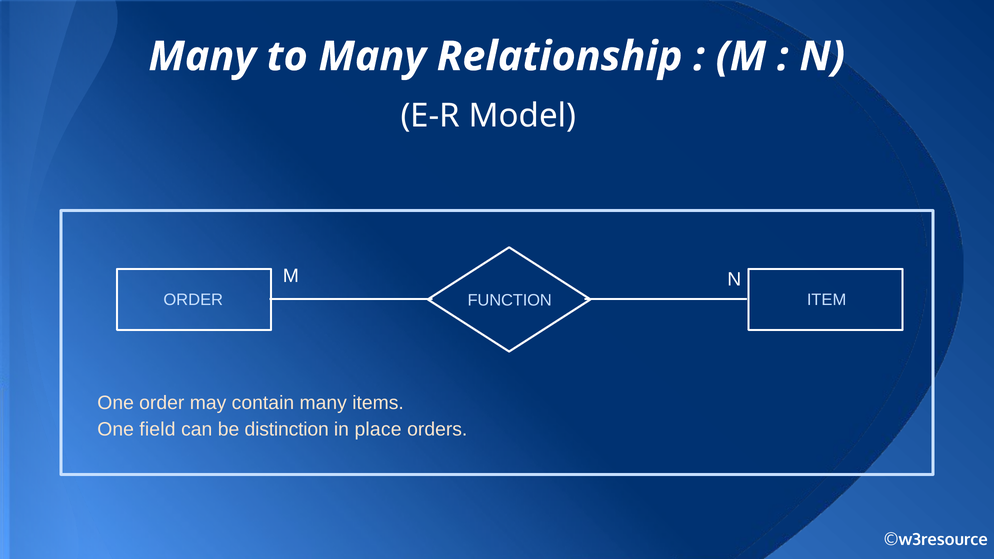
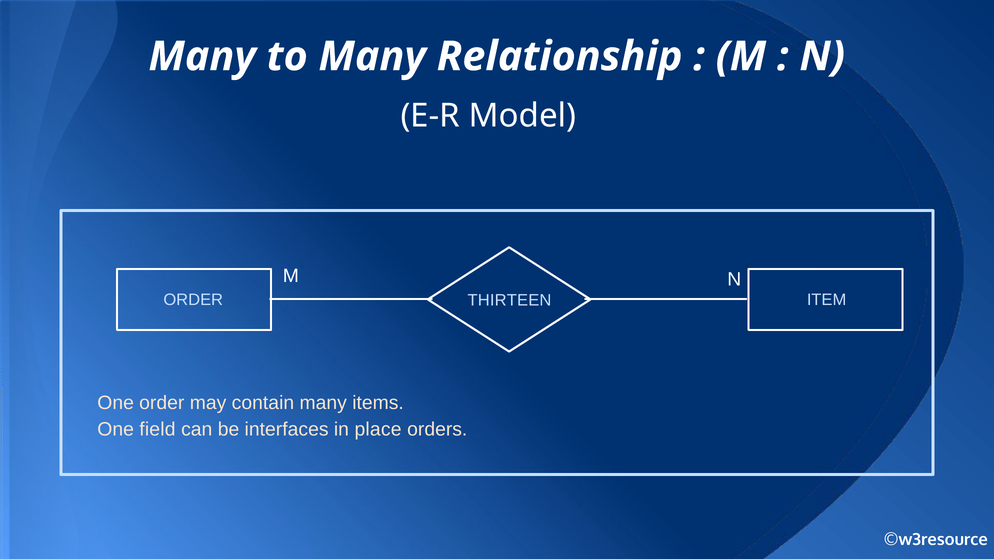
FUNCTION: FUNCTION -> THIRTEEN (510, 301)
distinction: distinction -> interfaces (287, 430)
